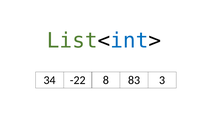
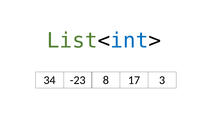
-22: -22 -> -23 (78, 80)
83: 83 -> 17 (134, 80)
